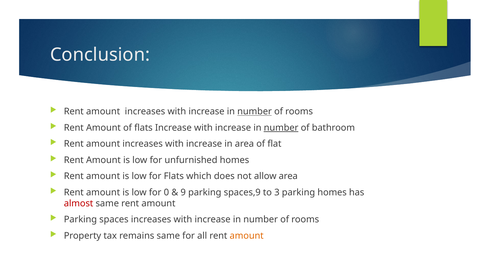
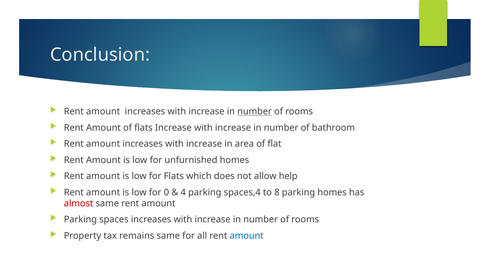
number underline: present -> none (281, 128)
allow area: area -> help (288, 176)
9: 9 -> 4 (183, 192)
spaces,9: spaces,9 -> spaces,4 (242, 192)
3: 3 -> 8 (277, 192)
amount colour: orange -> blue (247, 235)
